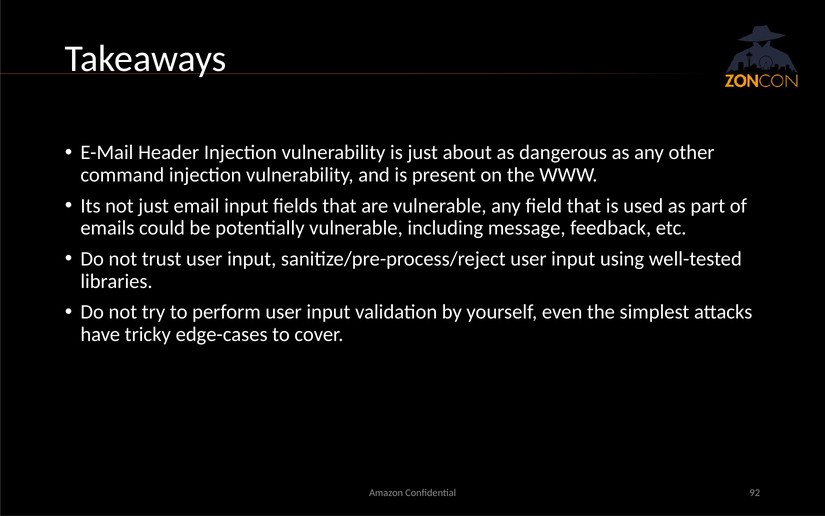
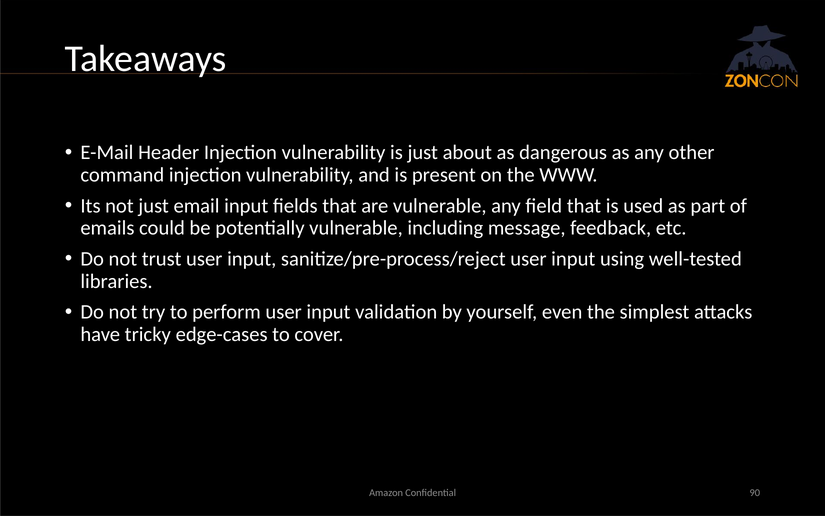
92: 92 -> 90 (755, 492)
